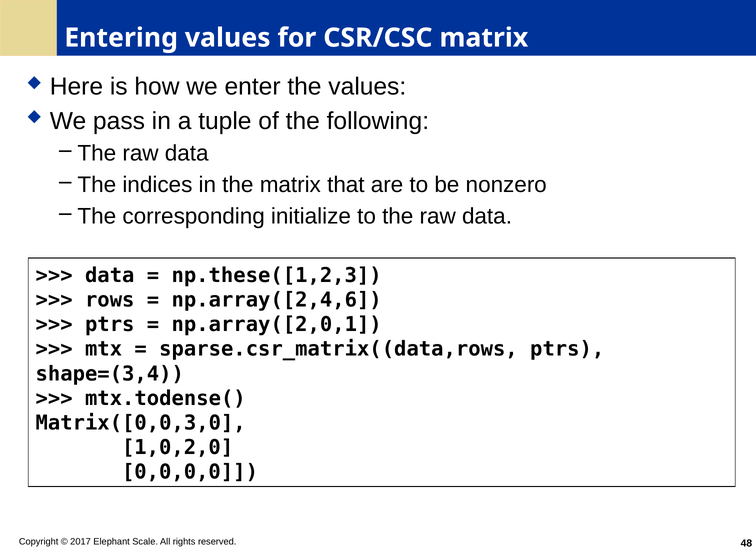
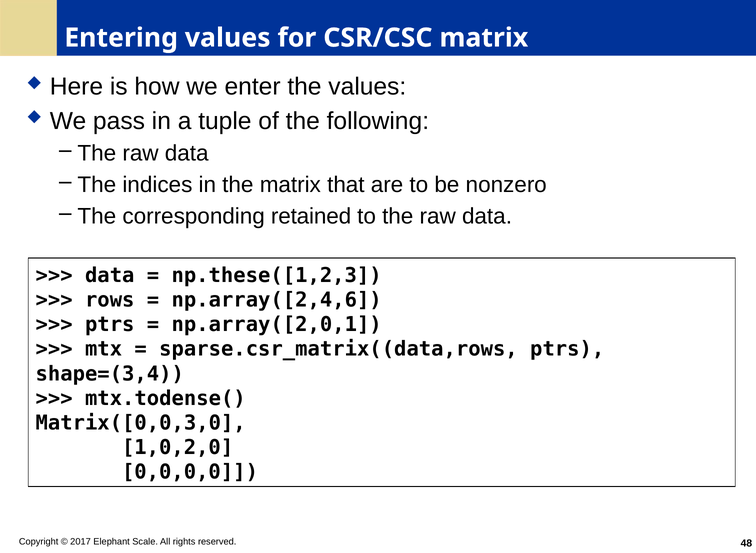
initialize: initialize -> retained (311, 217)
